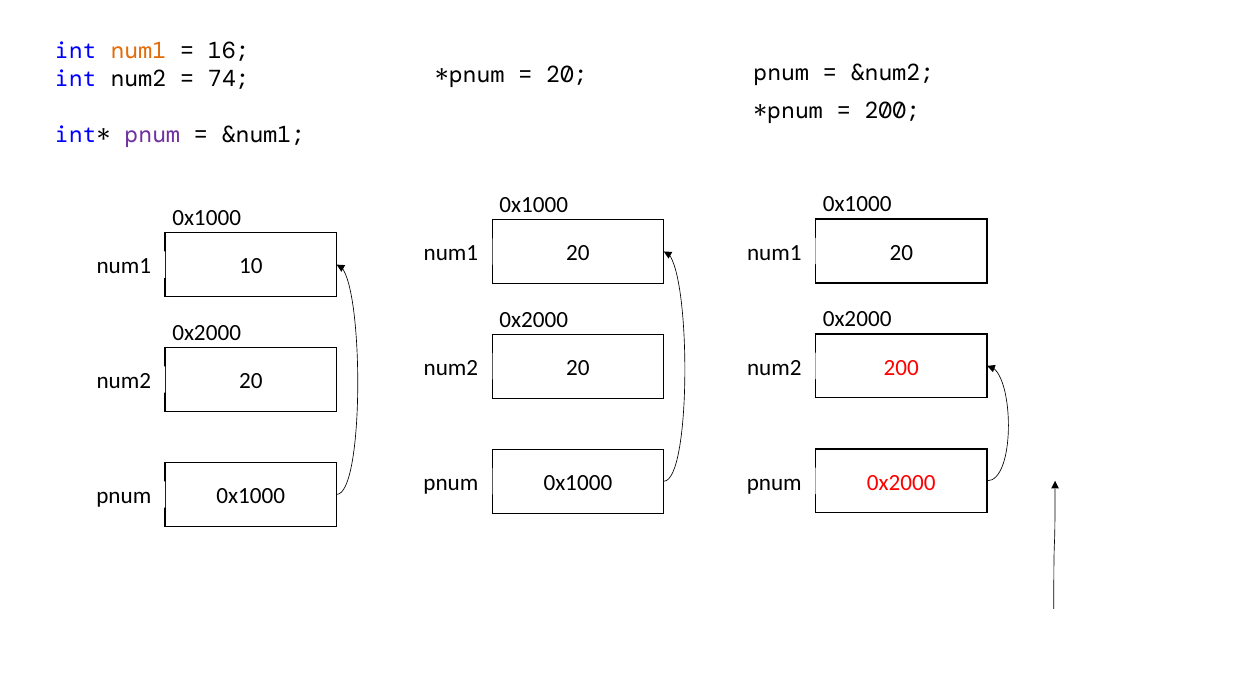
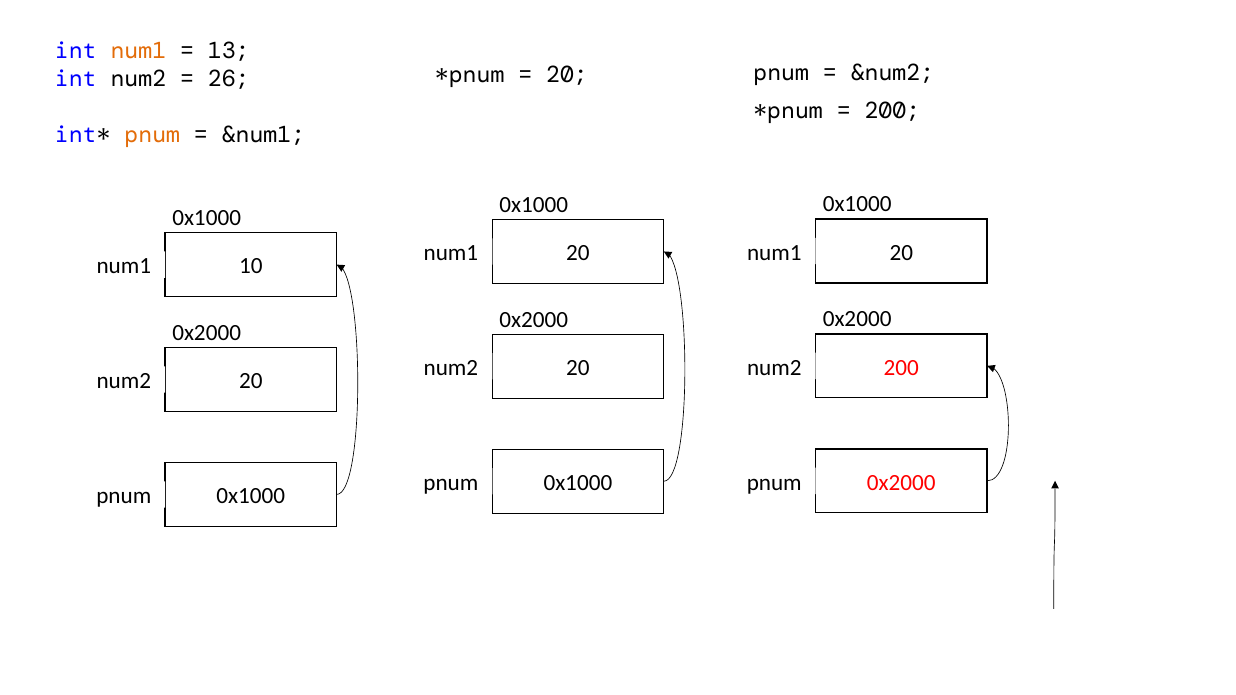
16: 16 -> 13 (229, 51)
74: 74 -> 26 (229, 79)
pnum colour: purple -> orange (152, 135)
